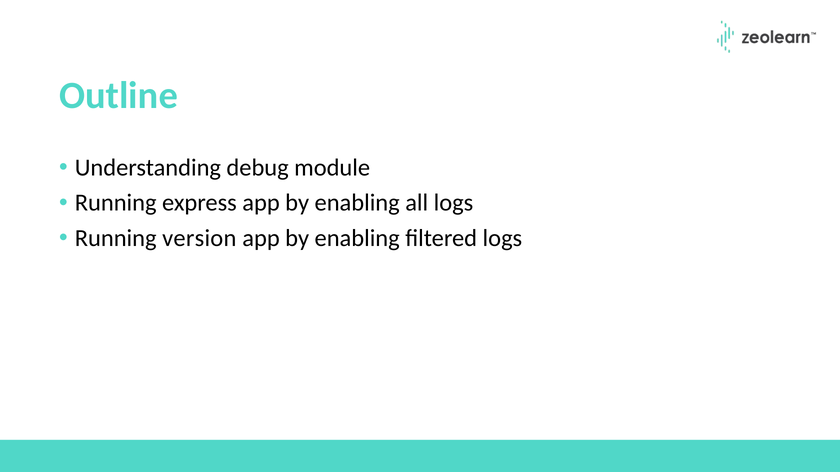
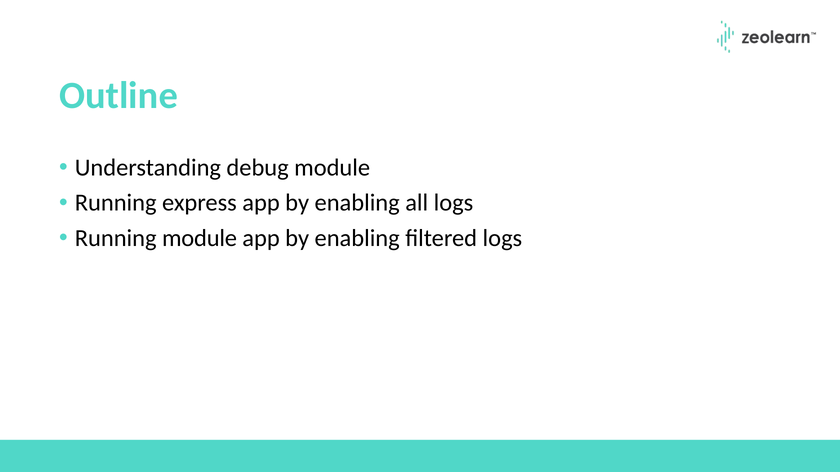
Running version: version -> module (200, 238)
